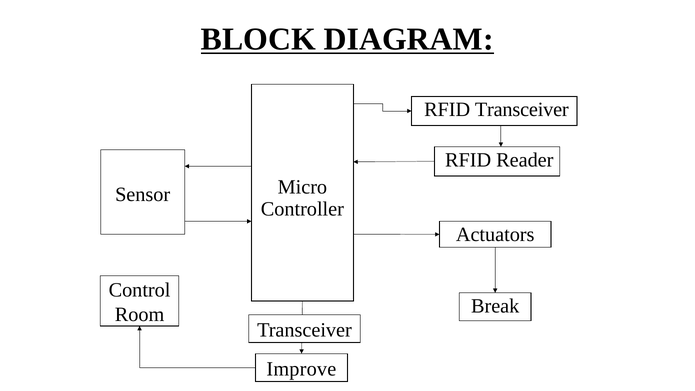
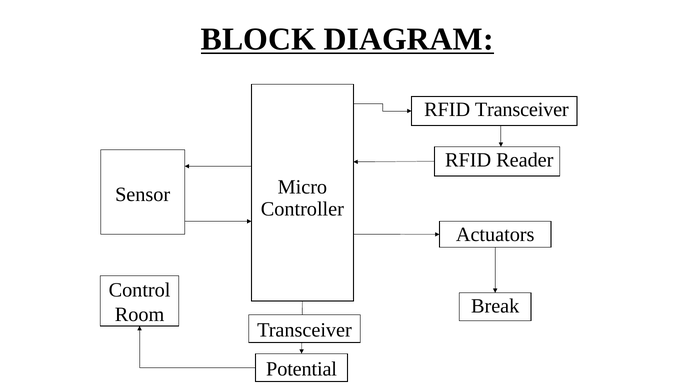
Improve: Improve -> Potential (302, 369)
